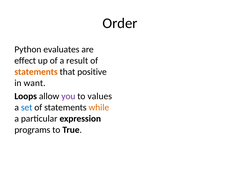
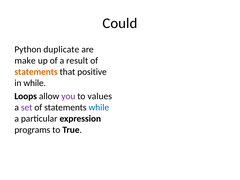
Order: Order -> Could (120, 23)
evaluates: evaluates -> duplicate (61, 49)
effect: effect -> make (25, 61)
in want: want -> while (35, 83)
set colour: blue -> purple (27, 107)
while colour: orange -> blue (99, 107)
